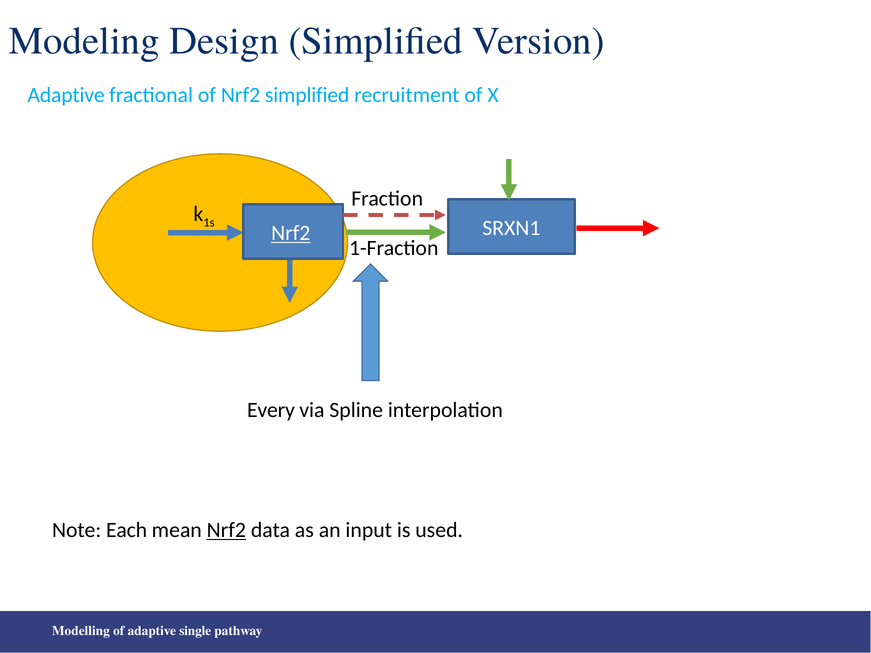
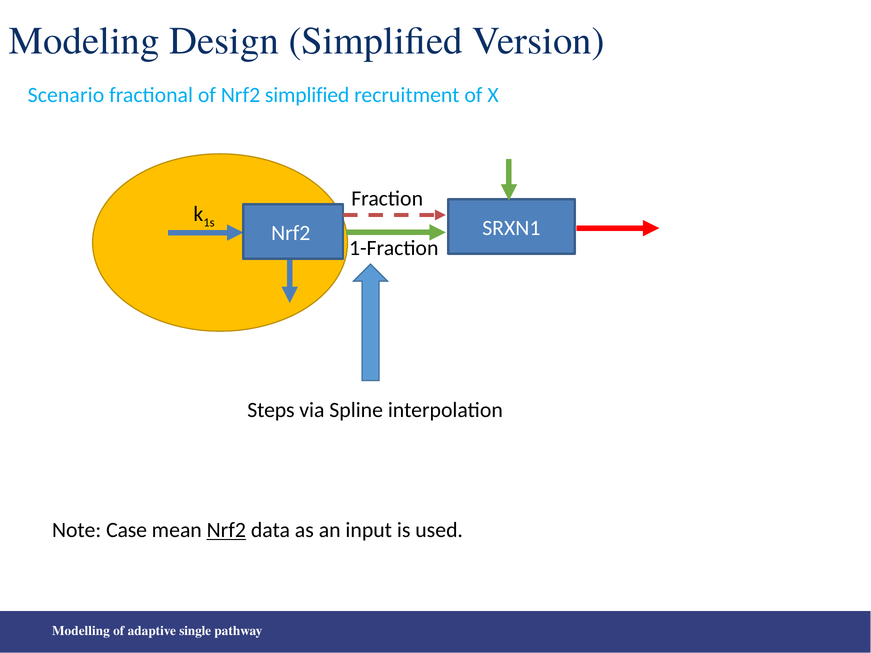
Adaptive: Adaptive -> Scenario (66, 95)
Nrf2 underline: present -> none (291, 233)
Every: Every -> Steps (271, 410)
Each: Each -> Case (127, 530)
